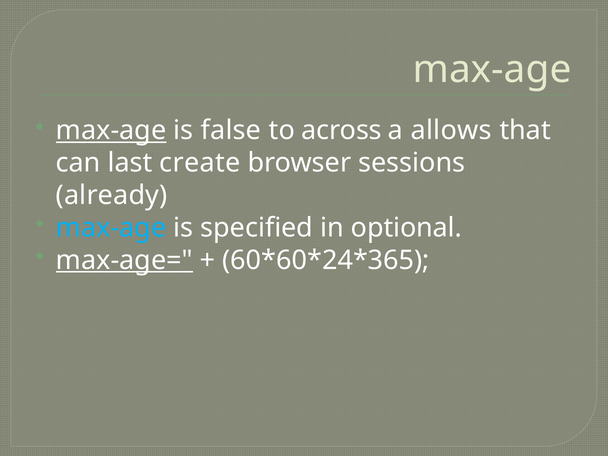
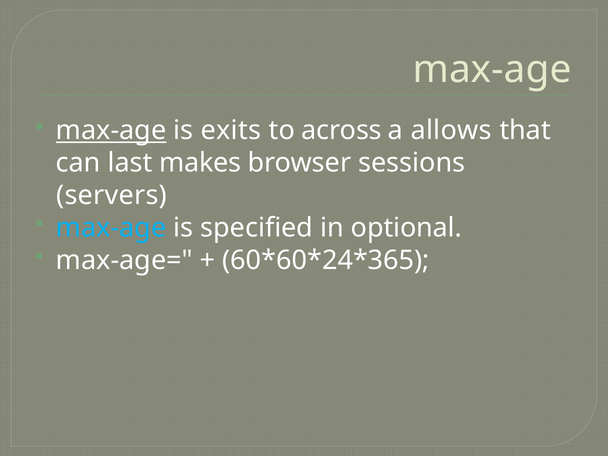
false: false -> exits (231, 131)
create: create -> makes (200, 163)
already: already -> servers (112, 195)
max-age= underline: present -> none (124, 260)
